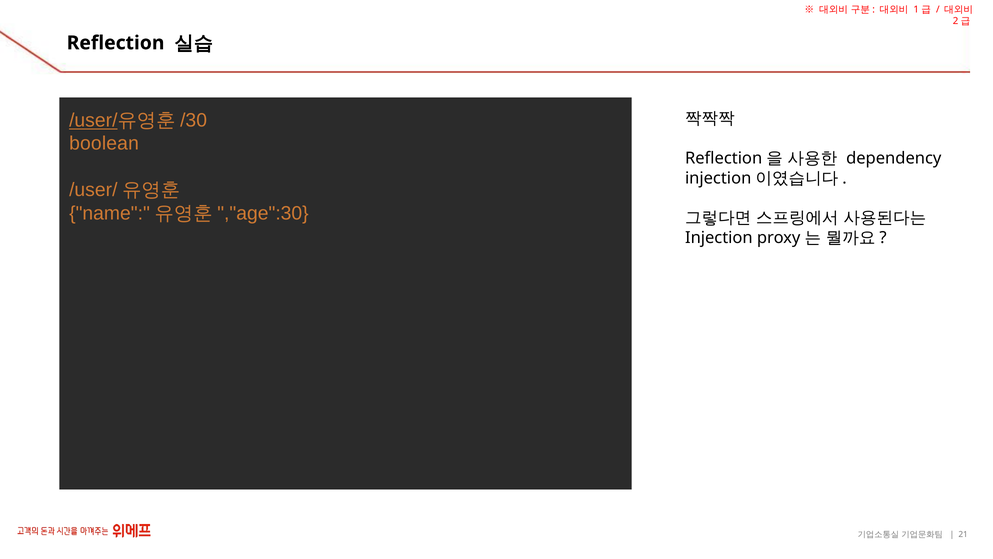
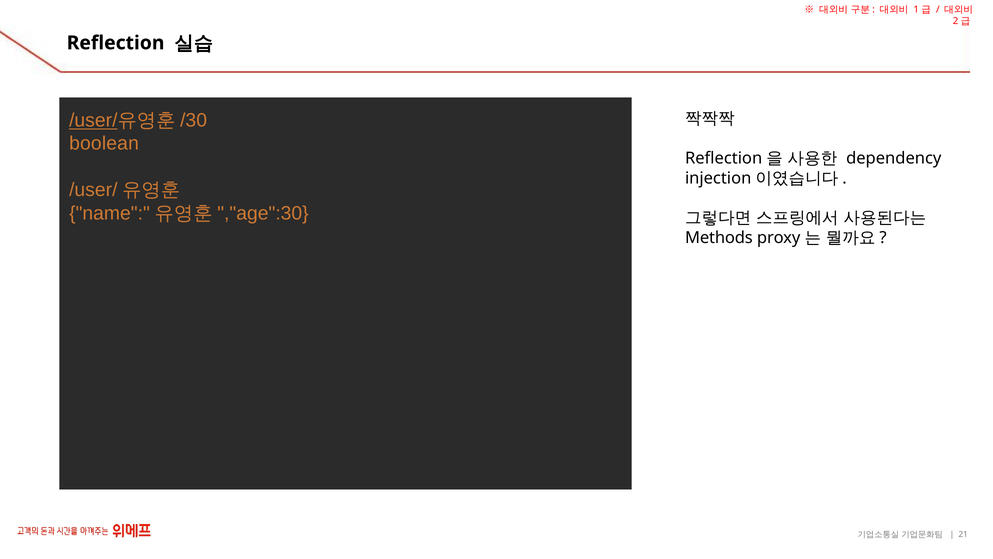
Injection: Injection -> Methods (719, 238)
